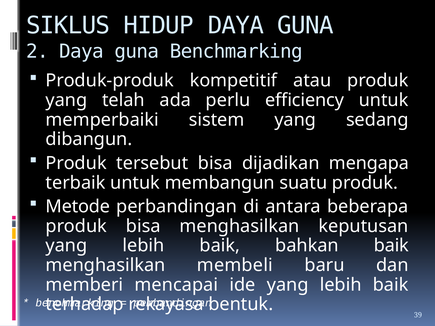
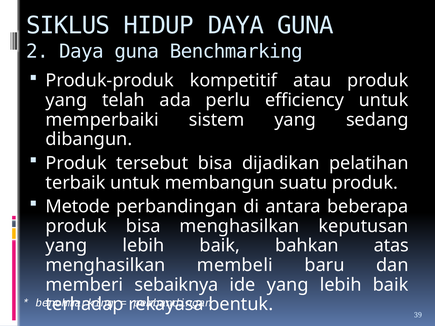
mengapa: mengapa -> pelatihan (369, 163)
bahkan baik: baik -> atas (391, 246)
mencapai: mencapai -> sebaiknya (176, 285)
